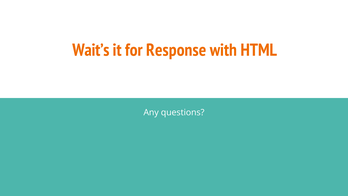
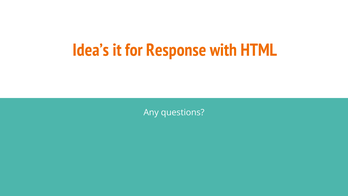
Wait’s: Wait’s -> Idea’s (91, 50)
